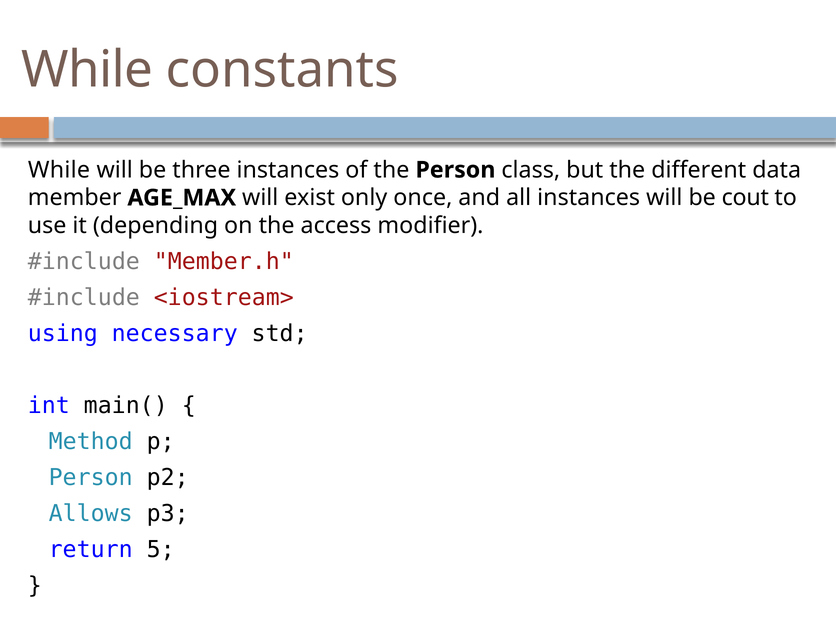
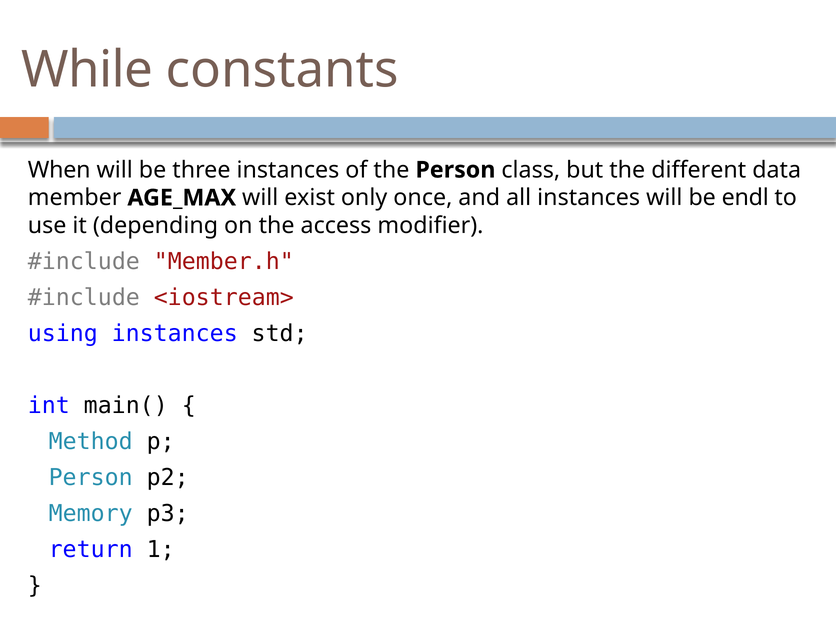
While: While -> When (59, 170)
cout: cout -> endl (745, 198)
using necessary: necessary -> instances (175, 334)
Allows: Allows -> Memory (91, 514)
5: 5 -> 1 (161, 550)
